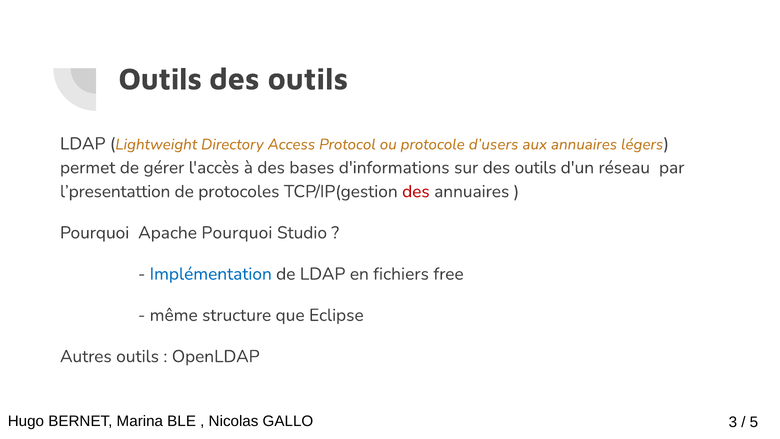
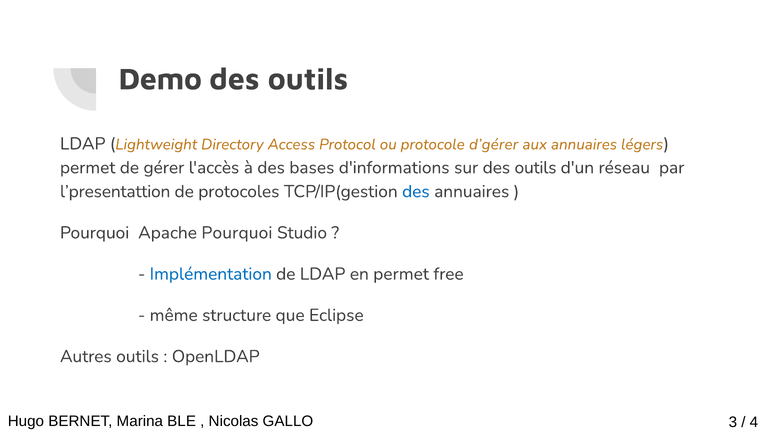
Outils: Outils -> Demo (160, 79)
d’users: d’users -> d’gérer (494, 144)
des colour: red -> blue (416, 191)
en fichiers: fichiers -> permet (401, 274)
5: 5 -> 4 (754, 422)
